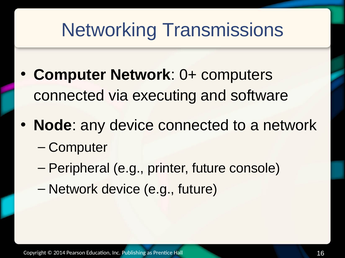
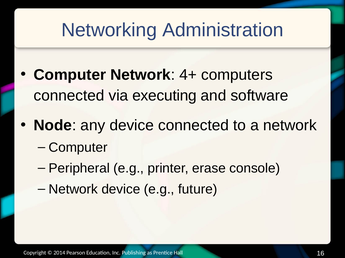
Transmissions: Transmissions -> Administration (223, 30)
0+: 0+ -> 4+ (188, 75)
printer future: future -> erase (209, 169)
